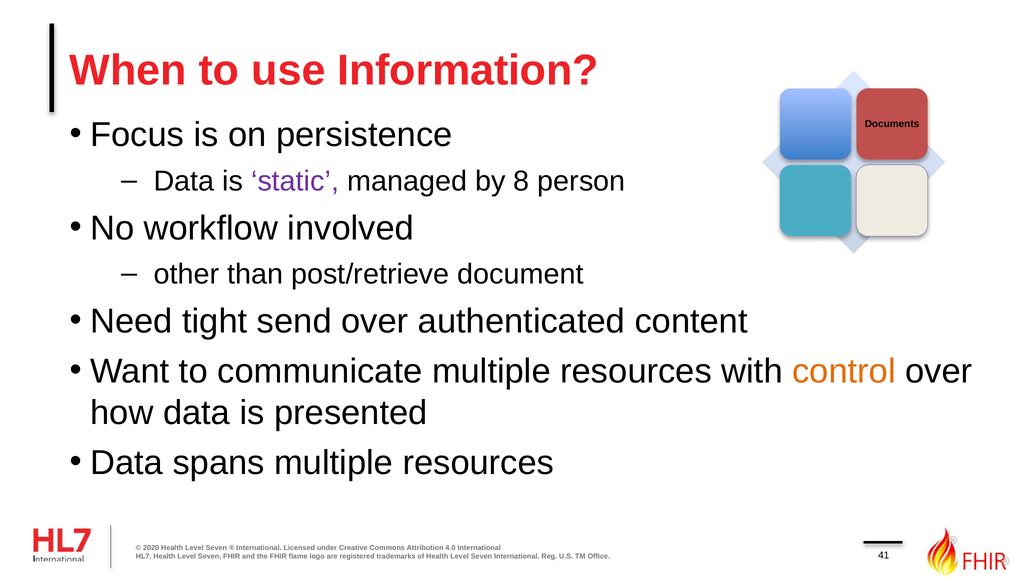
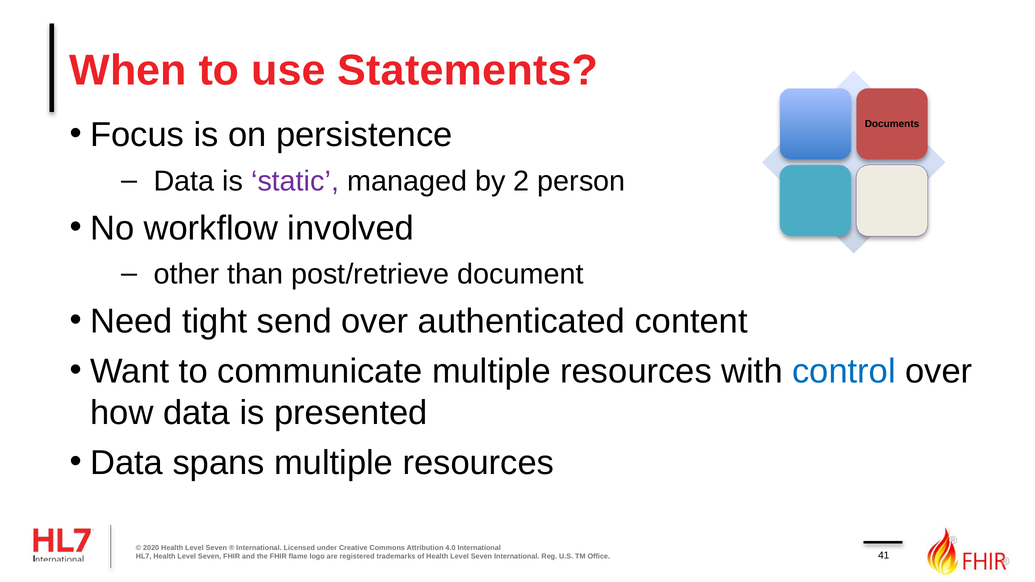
Information: Information -> Statements (468, 71)
8: 8 -> 2 (521, 181)
control colour: orange -> blue (844, 371)
